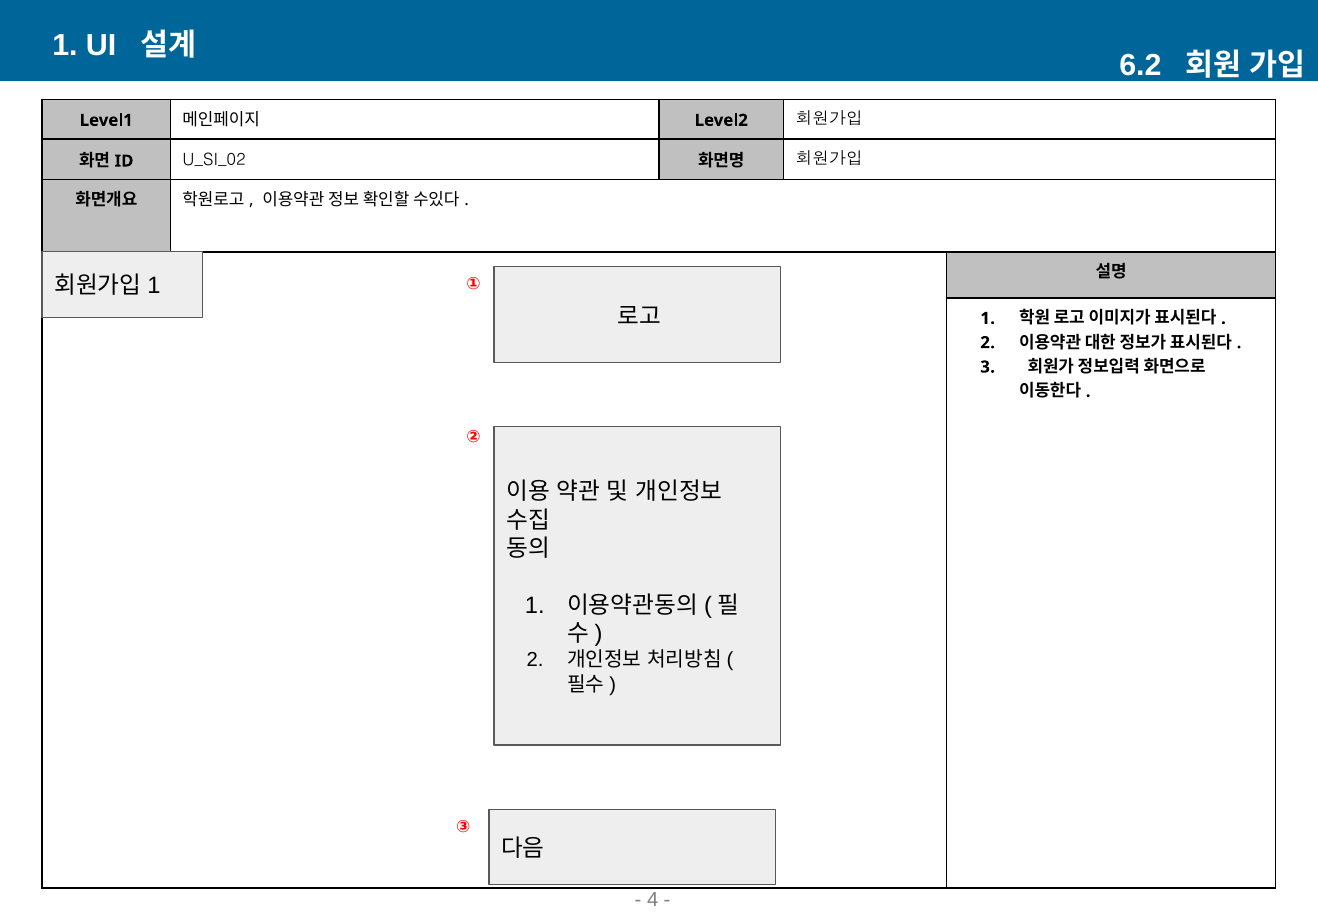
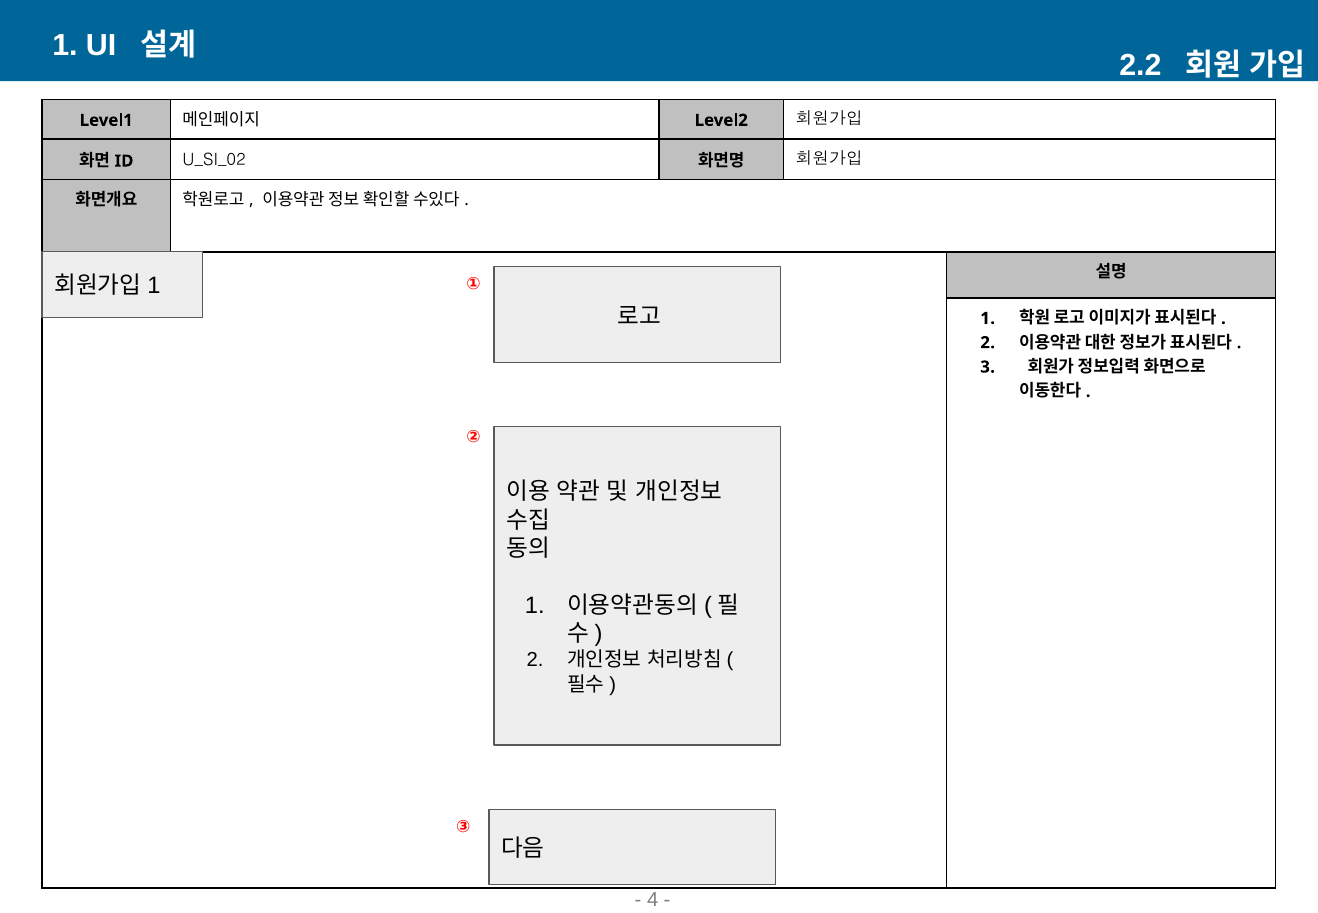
6.2: 6.2 -> 2.2 (1140, 65)
